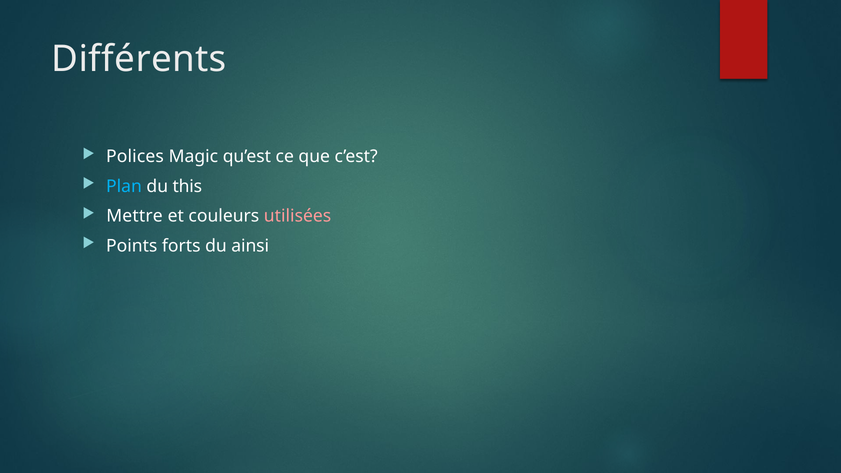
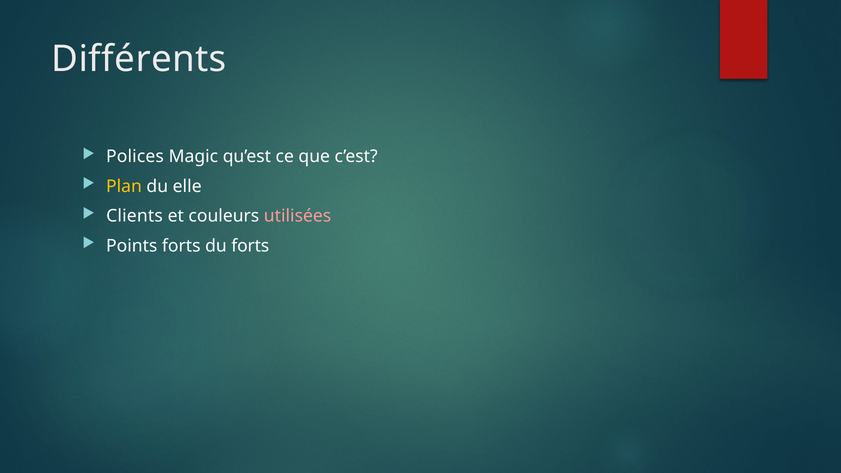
Plan colour: light blue -> yellow (124, 186)
this: this -> elle (187, 186)
Mettre: Mettre -> Clients (134, 216)
du ainsi: ainsi -> forts (250, 246)
